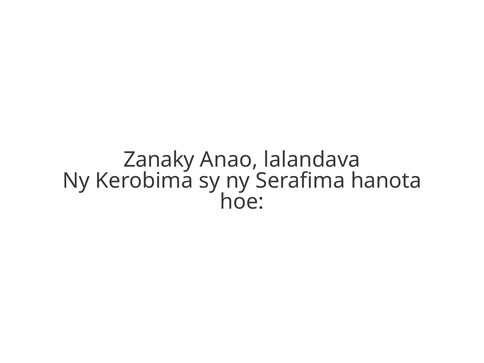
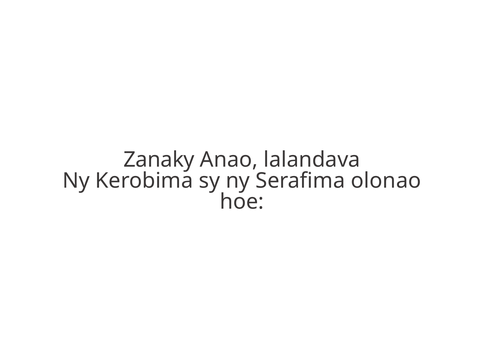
hanota: hanota -> olonao (386, 181)
